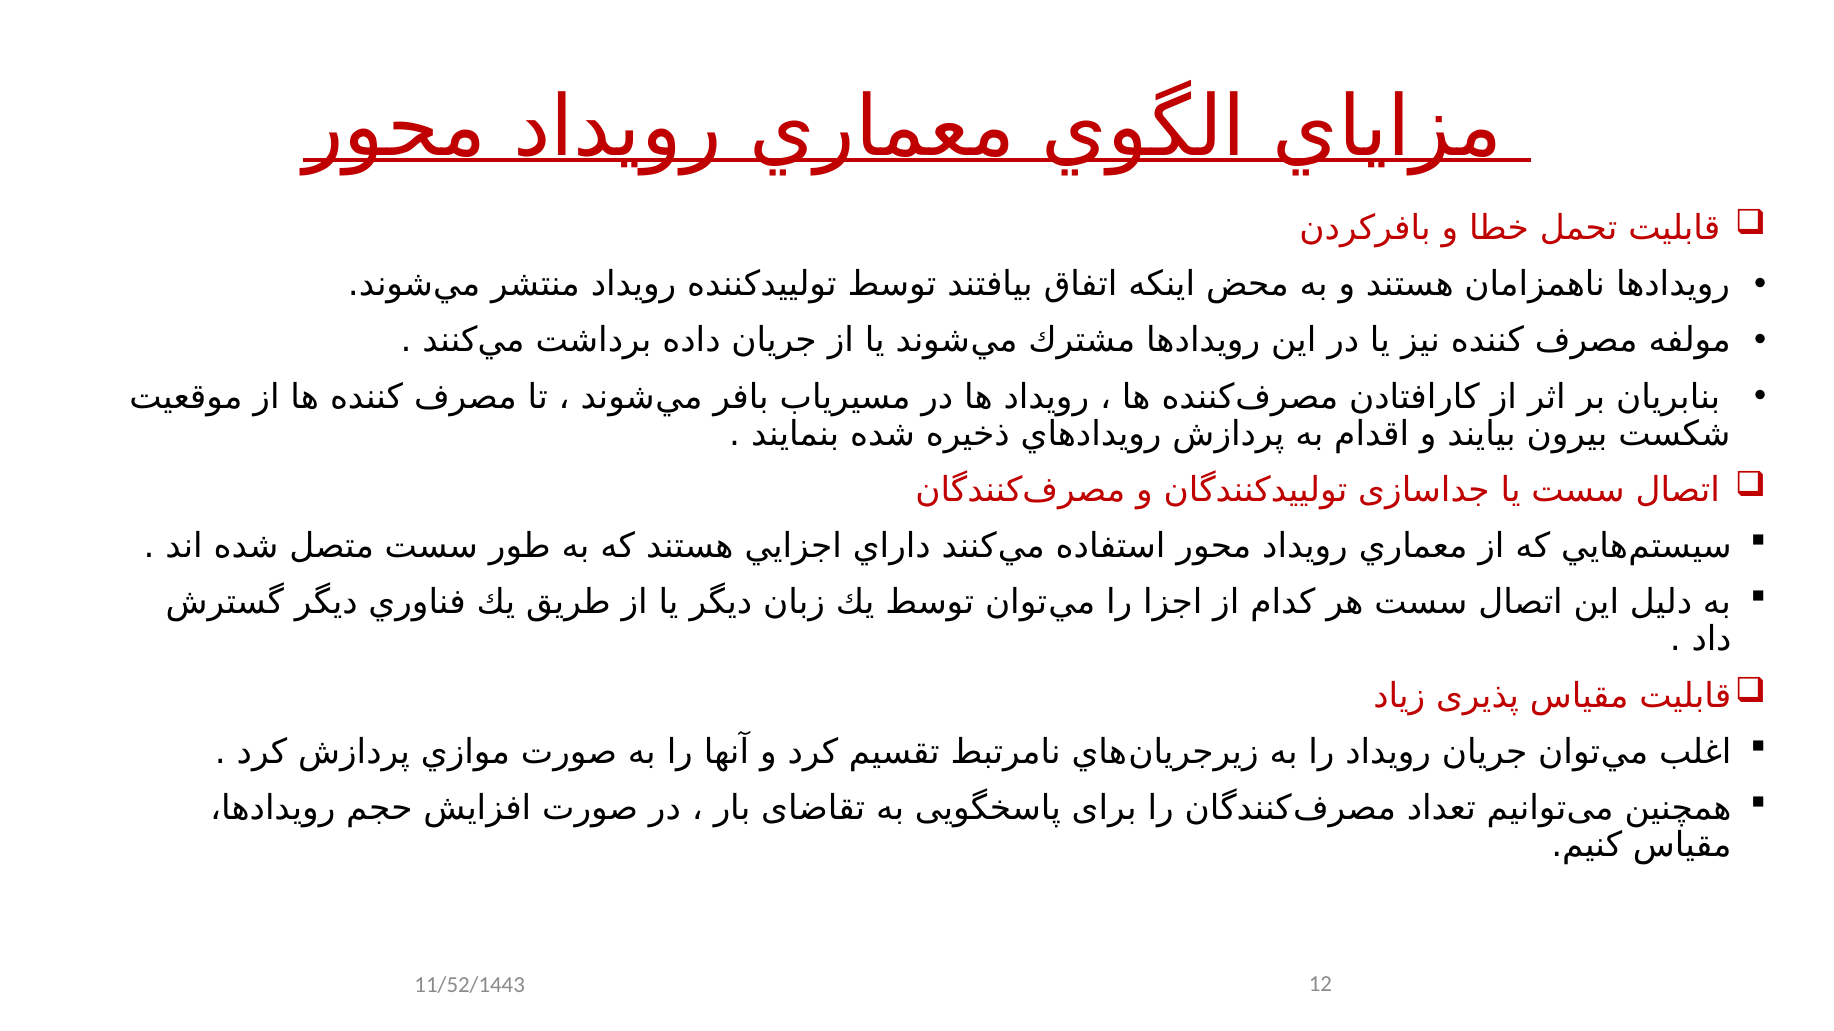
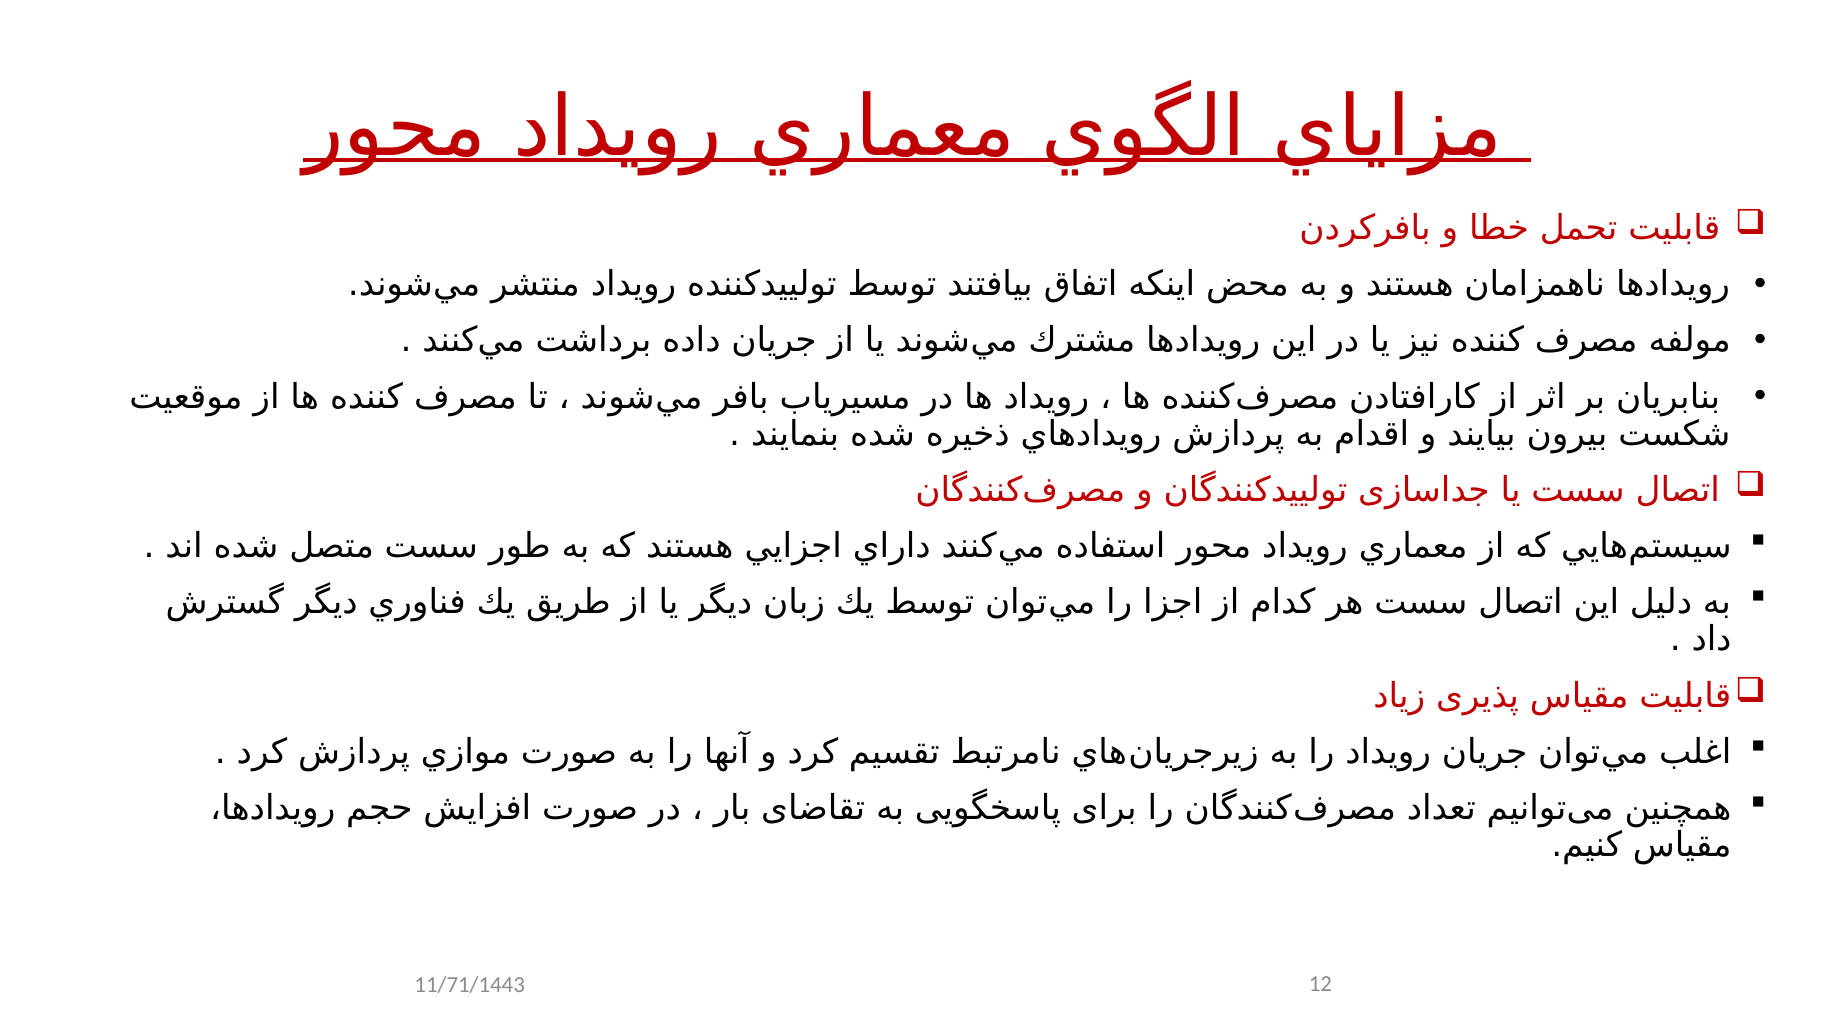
11/52/1443: 11/52/1443 -> 11/71/1443 (470, 985)
